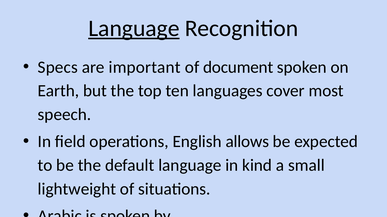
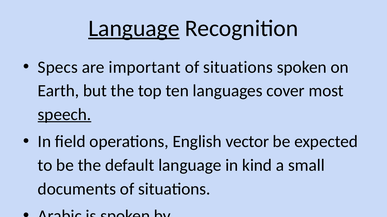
document: document -> situations (238, 67)
speech underline: none -> present (64, 115)
allows: allows -> vector (247, 142)
lightweight: lightweight -> documents (77, 189)
